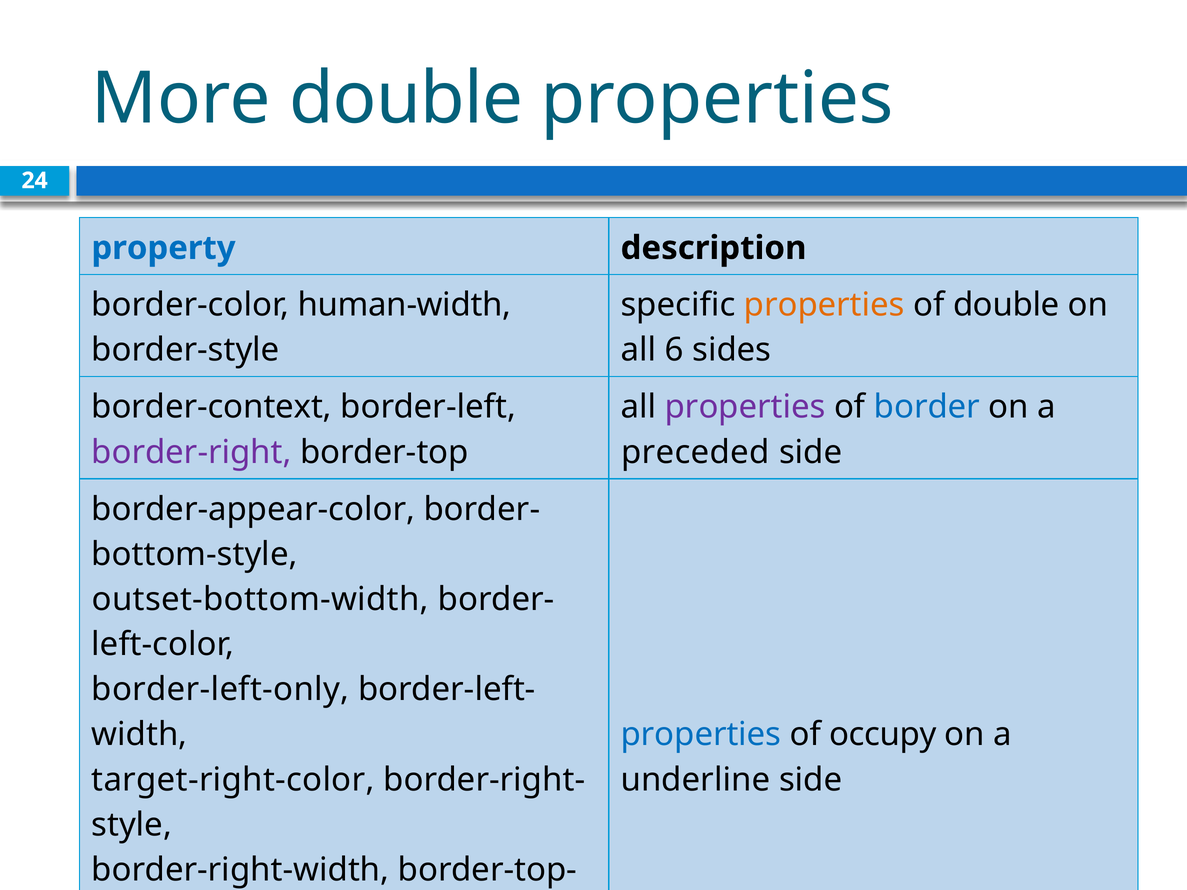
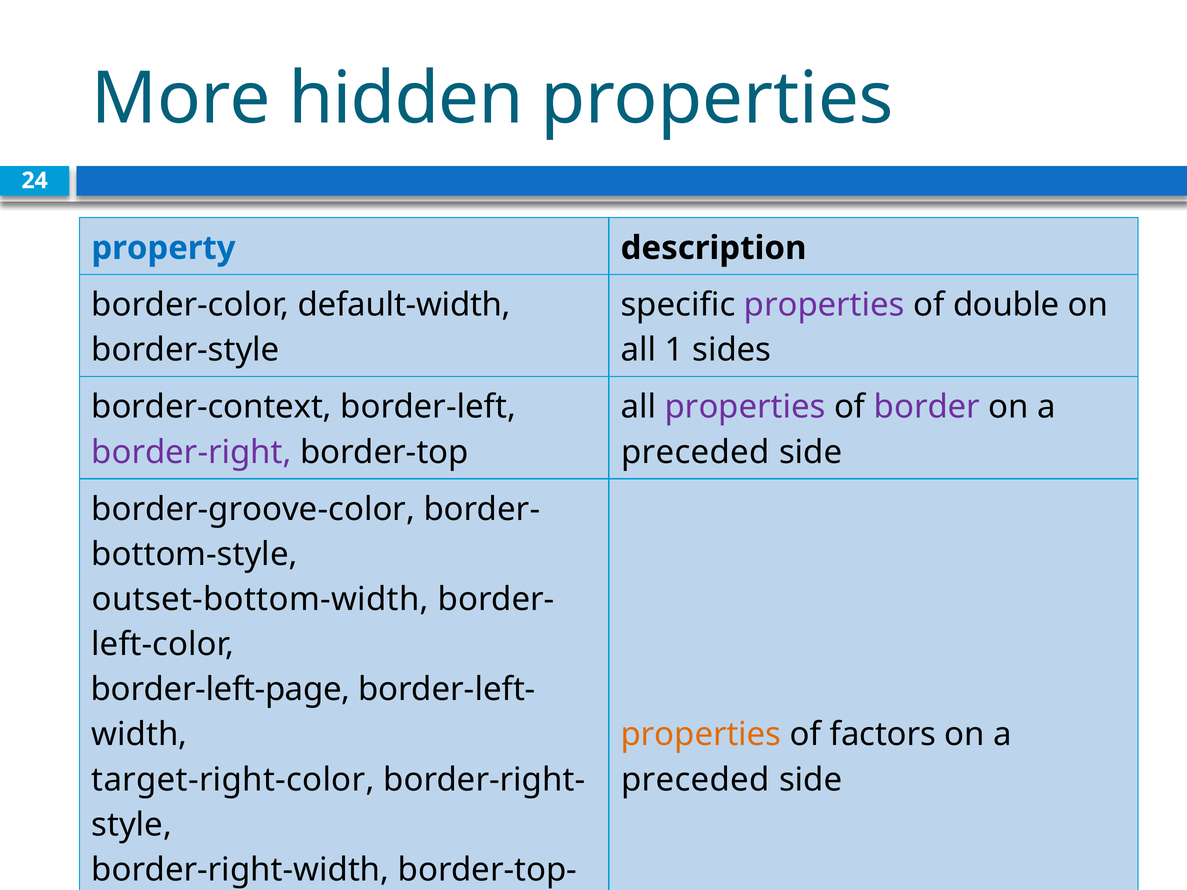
More double: double -> hidden (406, 99)
human-width: human-width -> default-width (404, 305)
properties colour: orange -> purple (824, 305)
6: 6 -> 1 (674, 350)
border colour: blue -> purple (927, 407)
border-appear-color: border-appear-color -> border-groove-color (253, 509)
border-left-only: border-left-only -> border-left-page (221, 690)
properties colour: blue -> orange (701, 735)
occupy: occupy -> factors (883, 735)
underline: underline -> preceded (695, 780)
